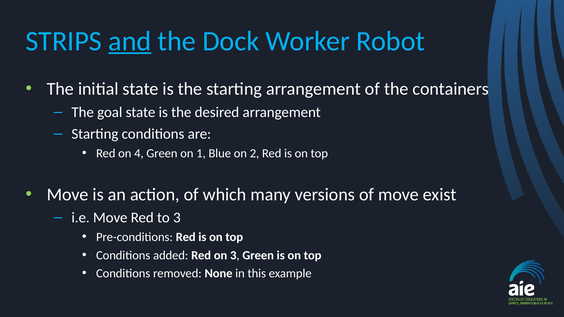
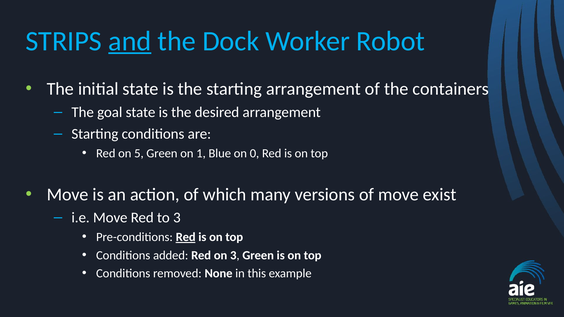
4: 4 -> 5 (139, 153)
2: 2 -> 0 (254, 153)
Red underline: none -> present (186, 237)
